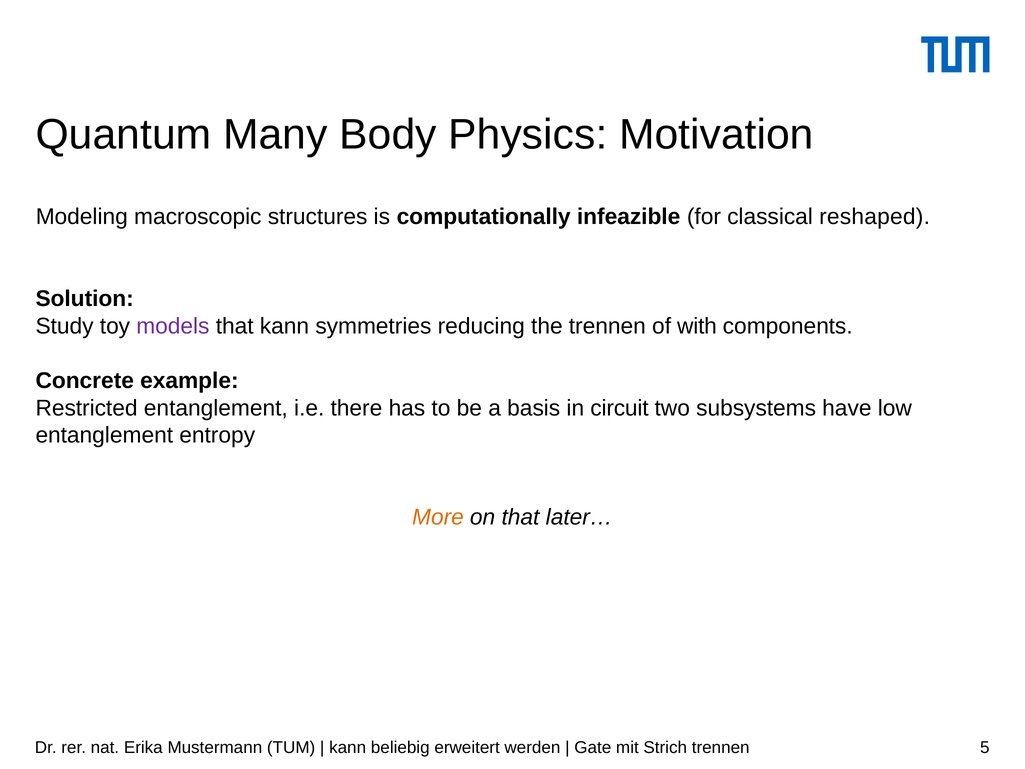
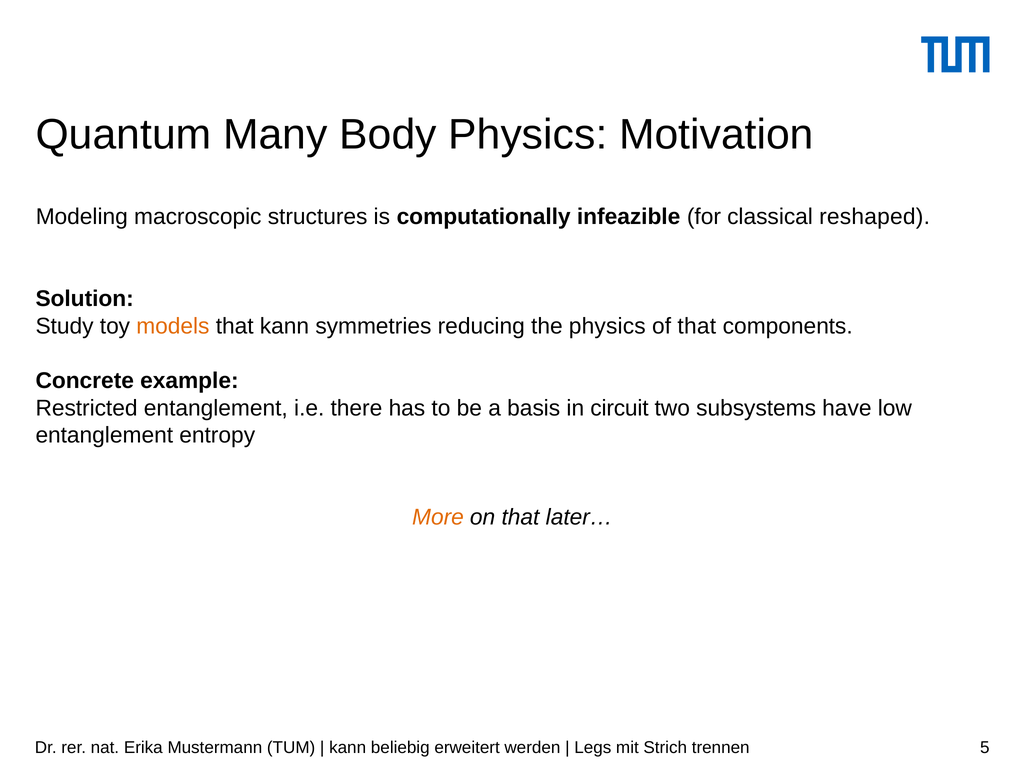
models colour: purple -> orange (173, 326)
the trennen: trennen -> physics (607, 326)
of with: with -> that (697, 326)
Gate: Gate -> Legs (593, 747)
